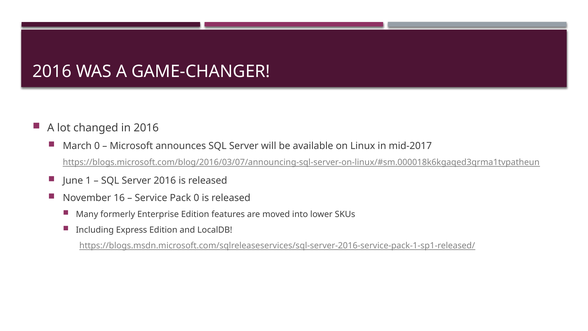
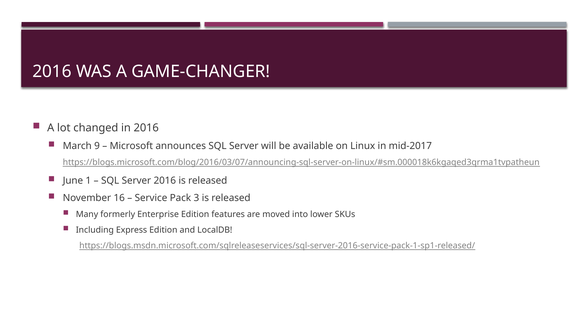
March 0: 0 -> 9 (97, 146)
Pack 0: 0 -> 3 (196, 198)
